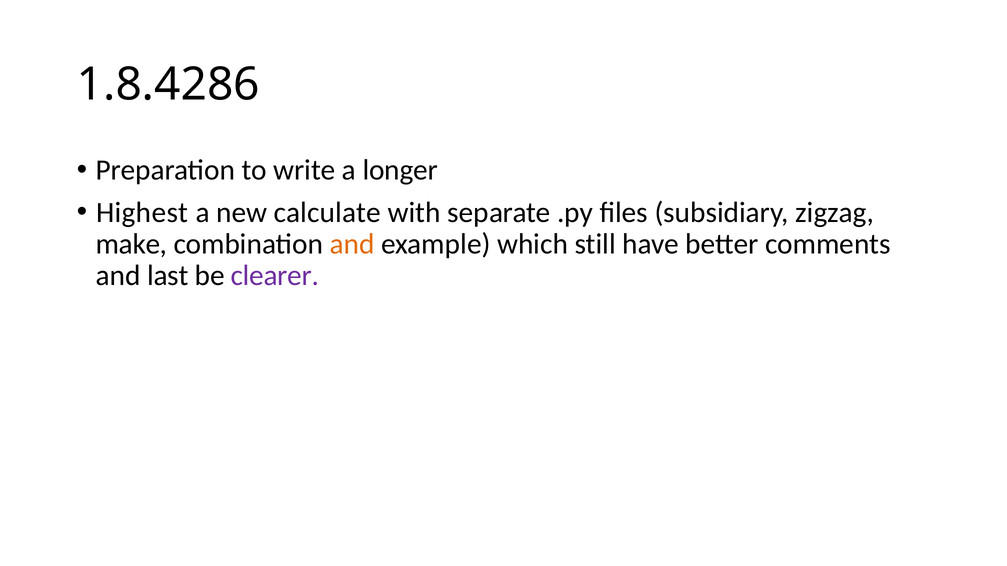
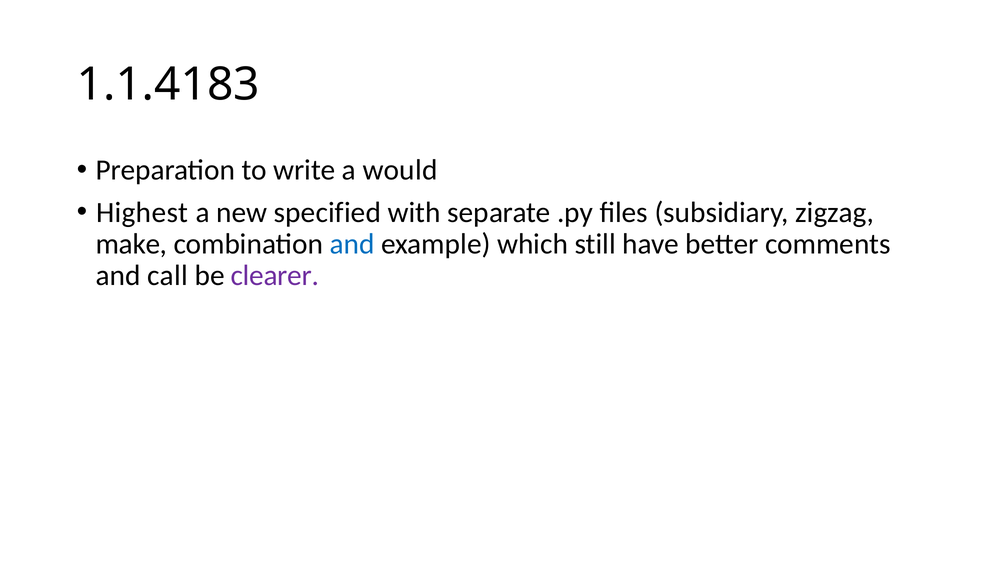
1.8.4286: 1.8.4286 -> 1.1.4183 (168, 85)
longer: longer -> would (400, 170)
calculate: calculate -> specified (327, 212)
and colour: orange -> blue (352, 244)
last: last -> call (167, 276)
